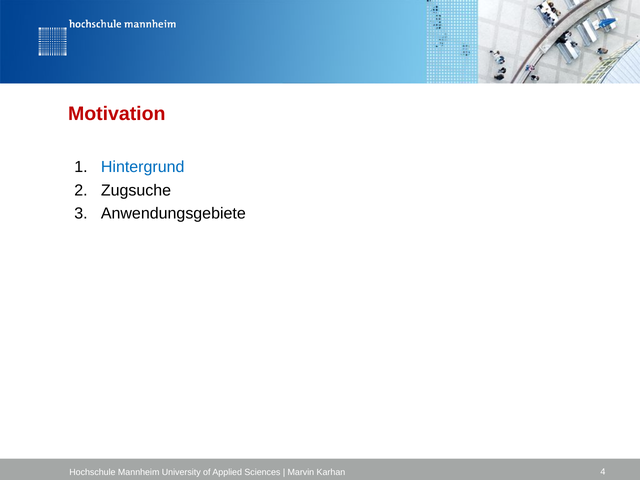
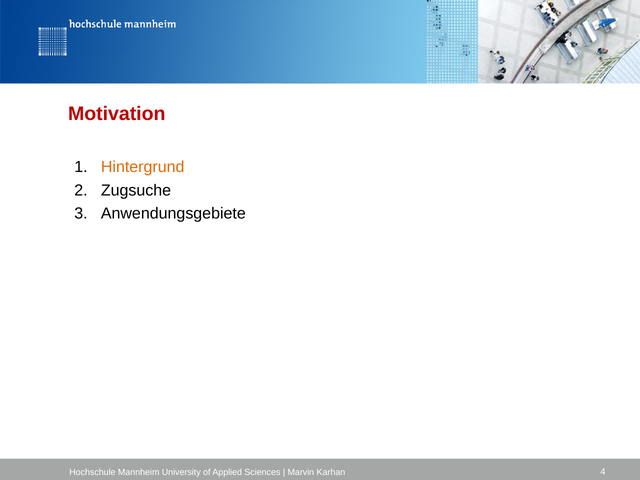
Hintergrund colour: blue -> orange (143, 167)
